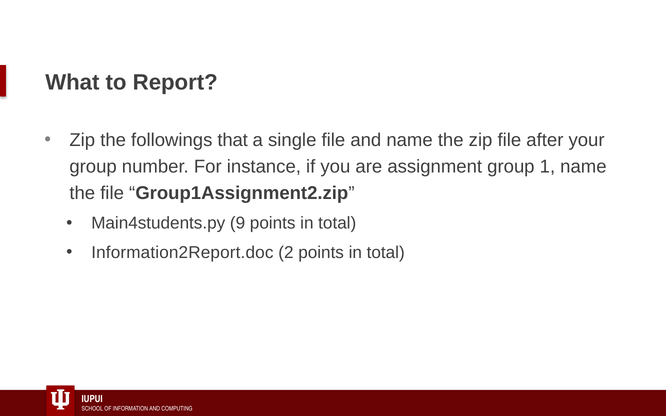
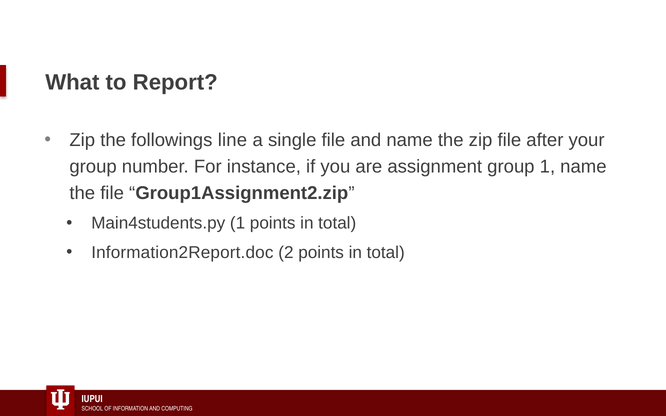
that: that -> line (232, 140)
Main4students.py 9: 9 -> 1 (238, 223)
